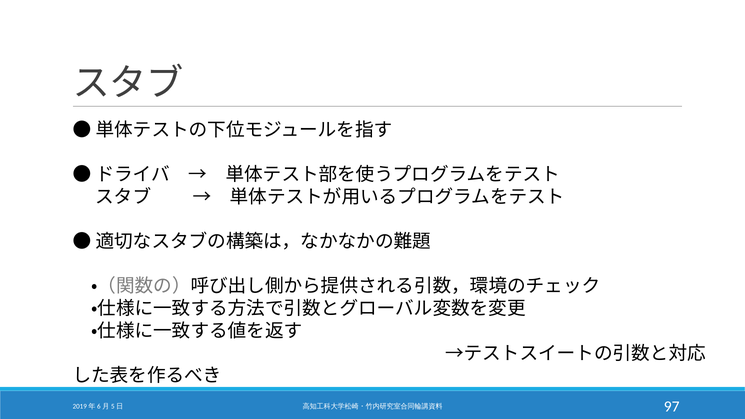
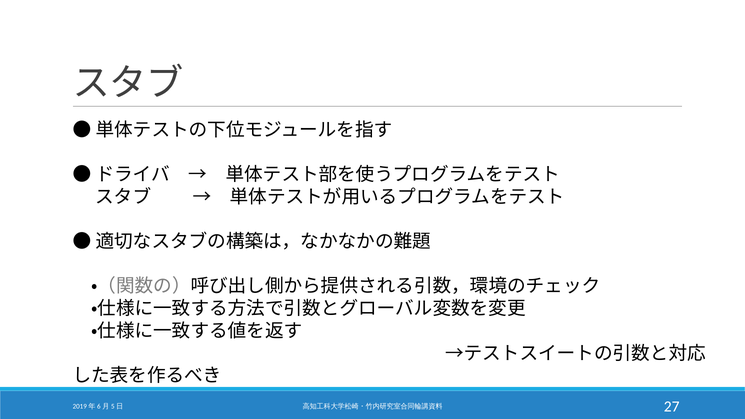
97: 97 -> 27 (672, 407)
